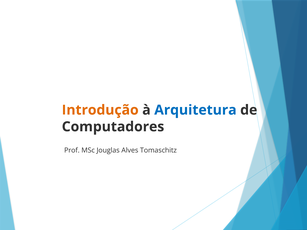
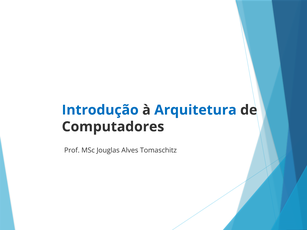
Introdução colour: orange -> blue (100, 110)
